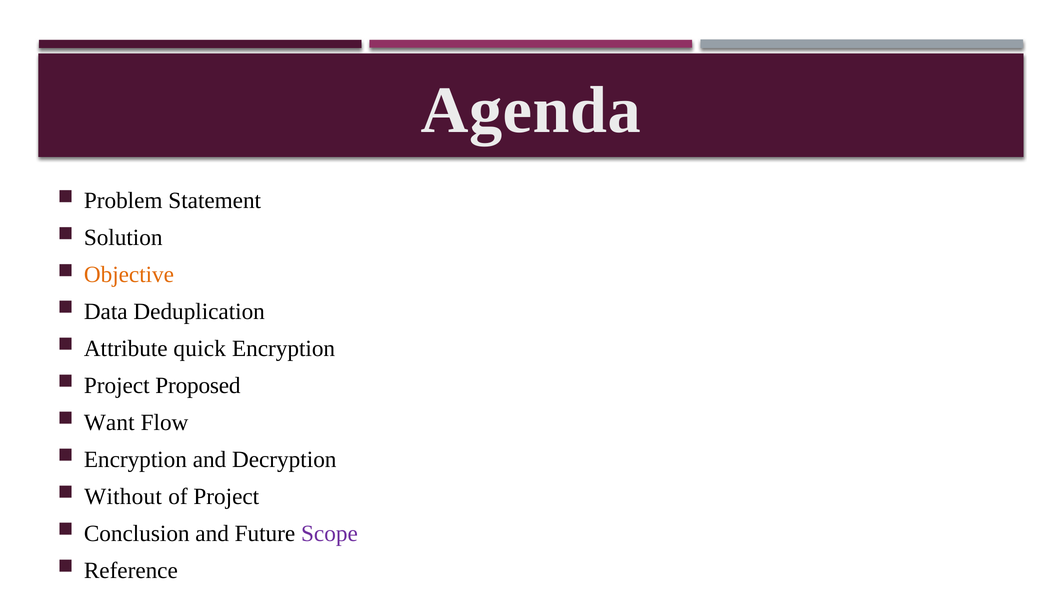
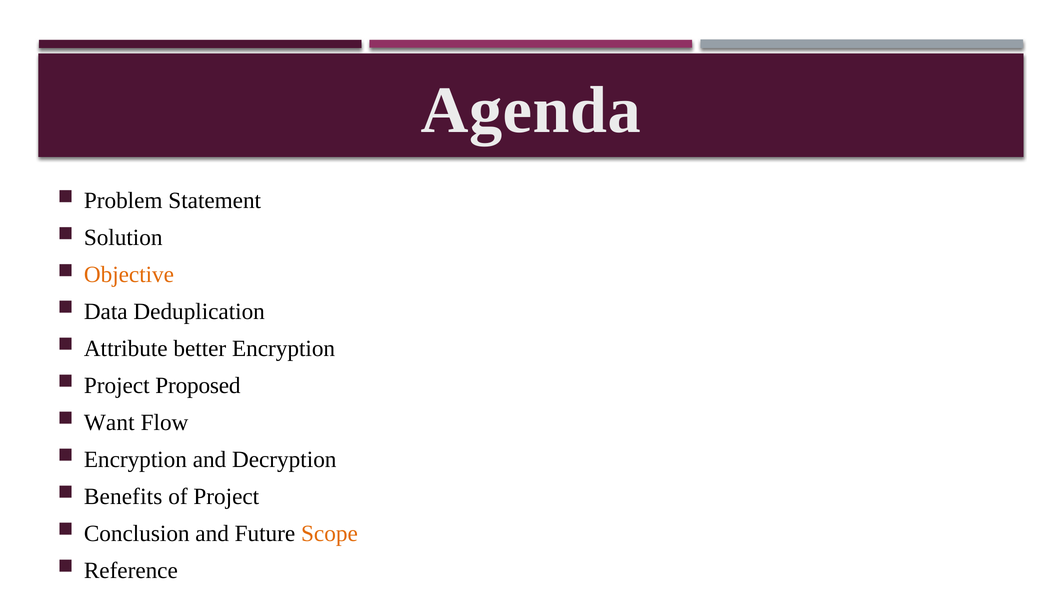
quick: quick -> better (200, 349)
Without: Without -> Benefits (123, 497)
Scope colour: purple -> orange (329, 534)
